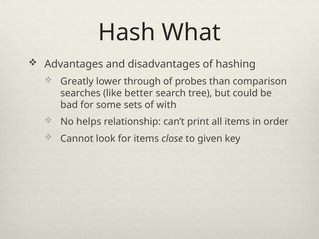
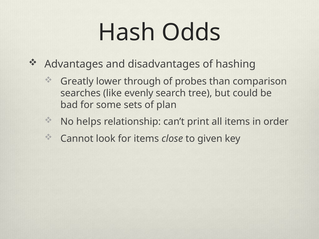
What: What -> Odds (191, 33)
better: better -> evenly (139, 93)
with: with -> plan (166, 105)
